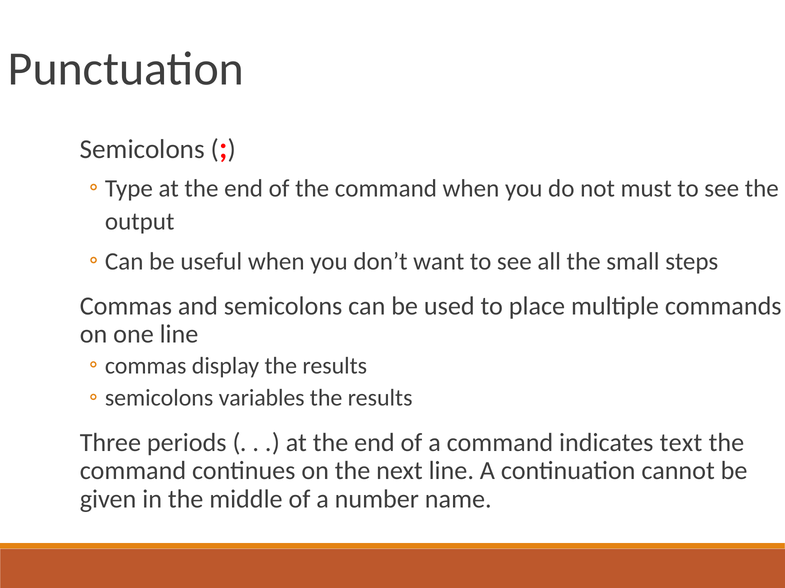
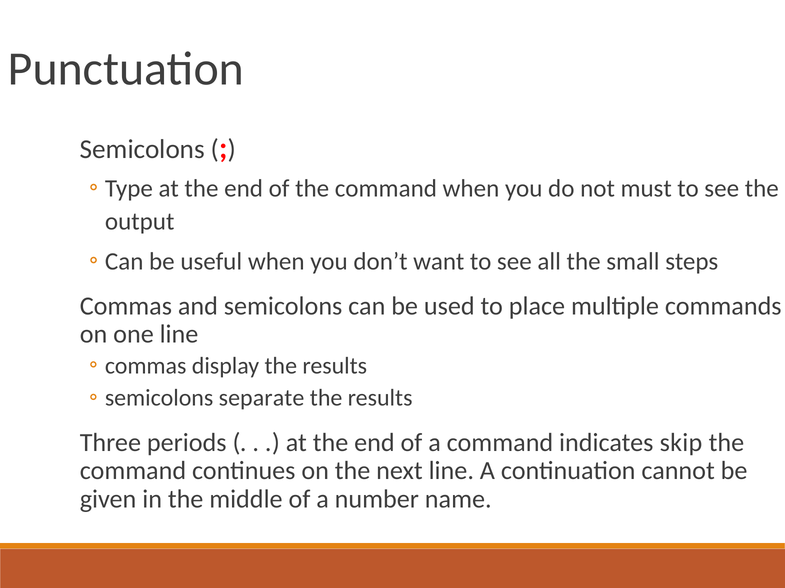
variables: variables -> separate (262, 399)
text: text -> skip (681, 443)
